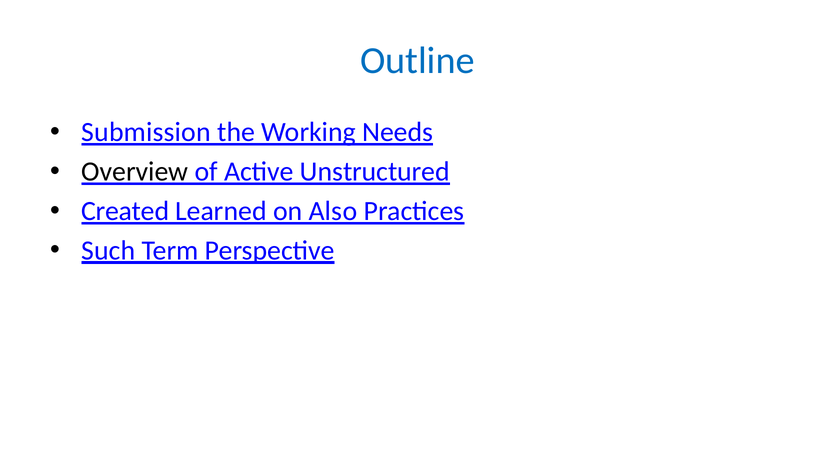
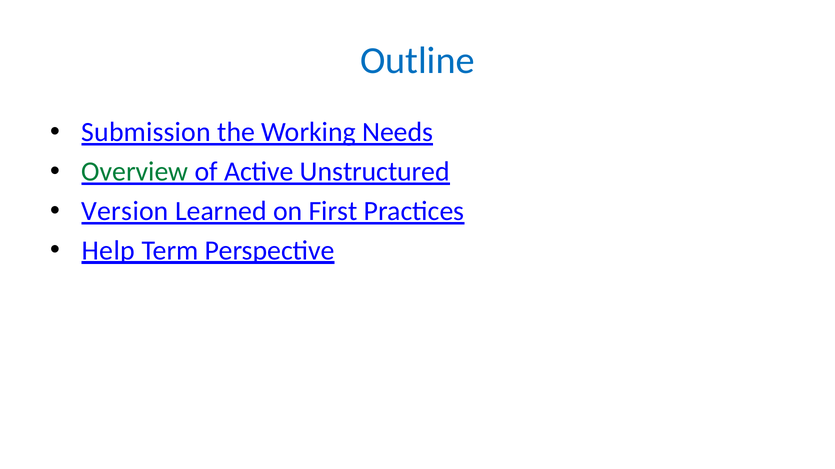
Overview colour: black -> green (135, 172)
Created: Created -> Version (125, 211)
Also: Also -> First (333, 211)
Such: Such -> Help (108, 251)
